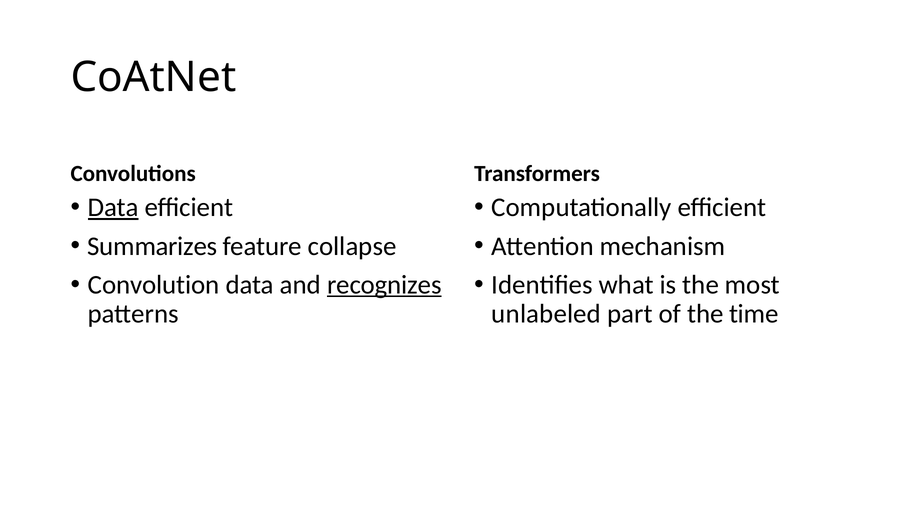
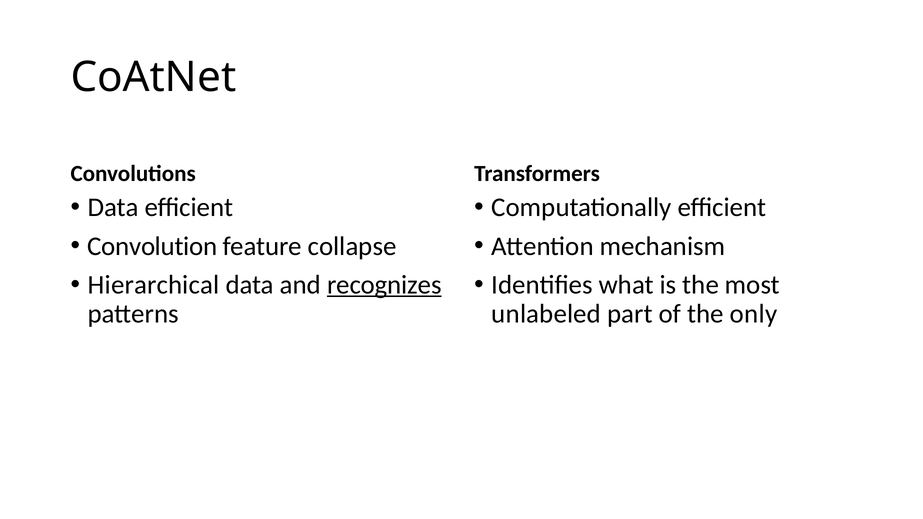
Data underline: present -> none (113, 208)
Summarizes: Summarizes -> Convolution (152, 246)
Convolution: Convolution -> Hierarchical (154, 285)
time: time -> only (754, 314)
